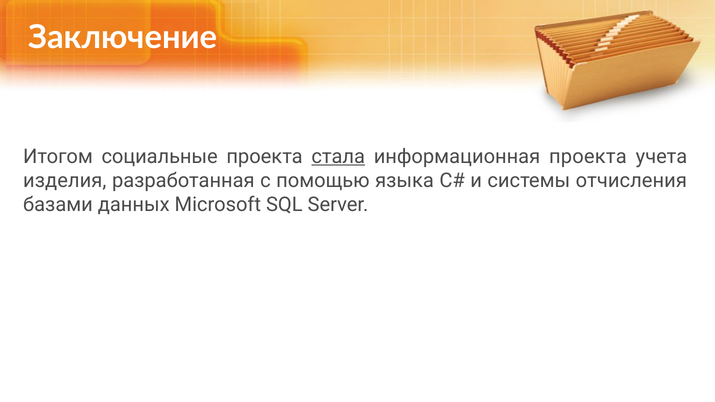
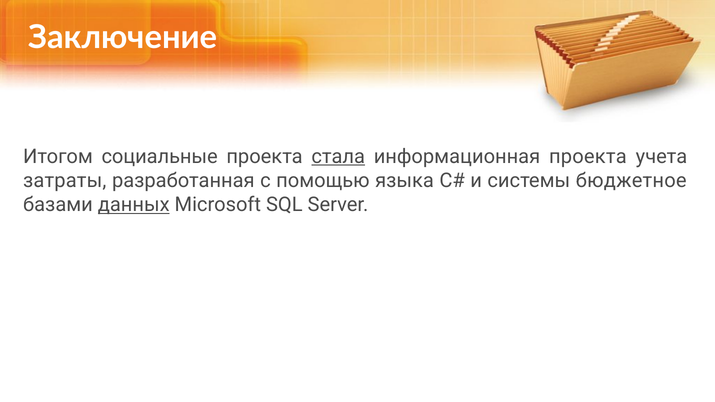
изделия: изделия -> затраты (65, 181)
отчисления: отчисления -> бюджетное (631, 181)
данных underline: none -> present (134, 205)
